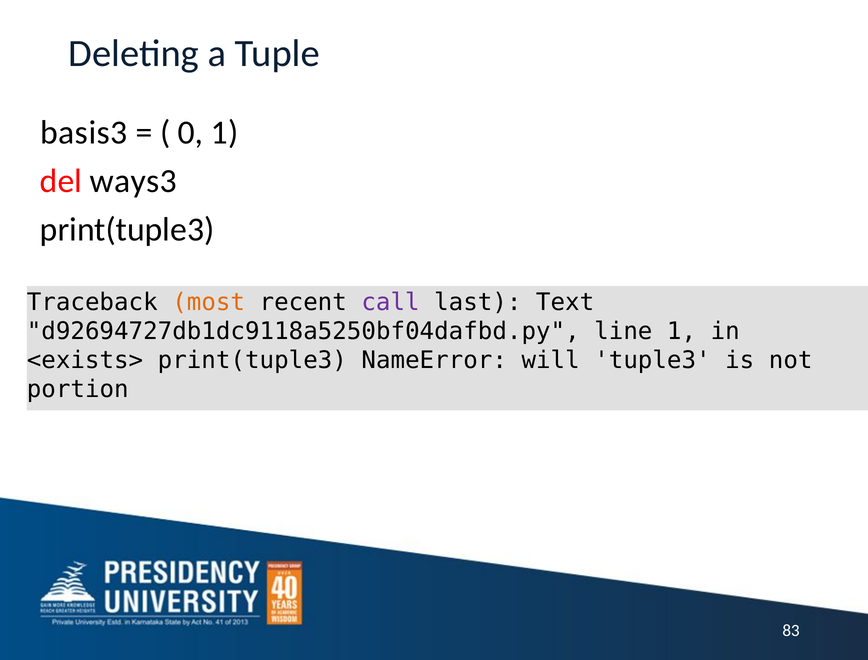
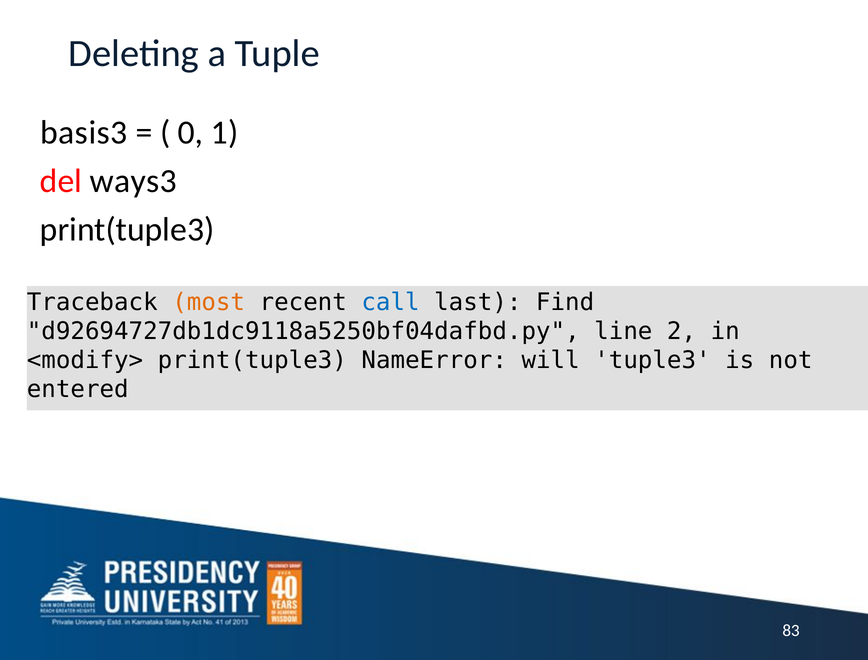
call colour: purple -> blue (391, 302)
Text: Text -> Find (565, 302)
line 1: 1 -> 2 (682, 331)
<exists>: <exists> -> <modify> (85, 360)
portion: portion -> entered (78, 389)
